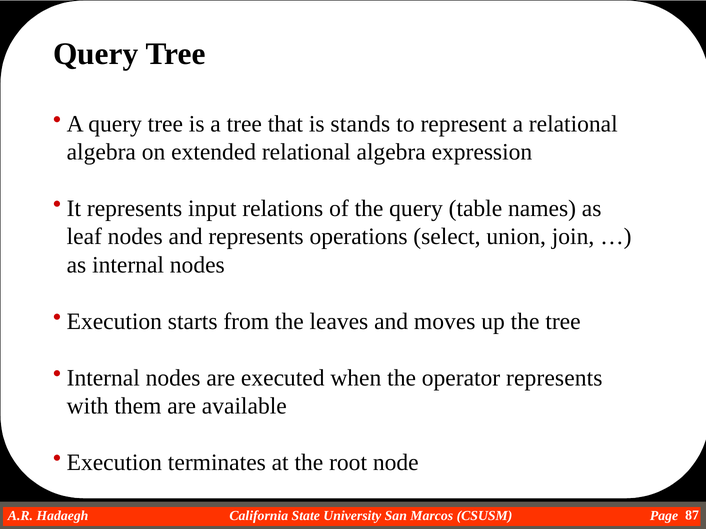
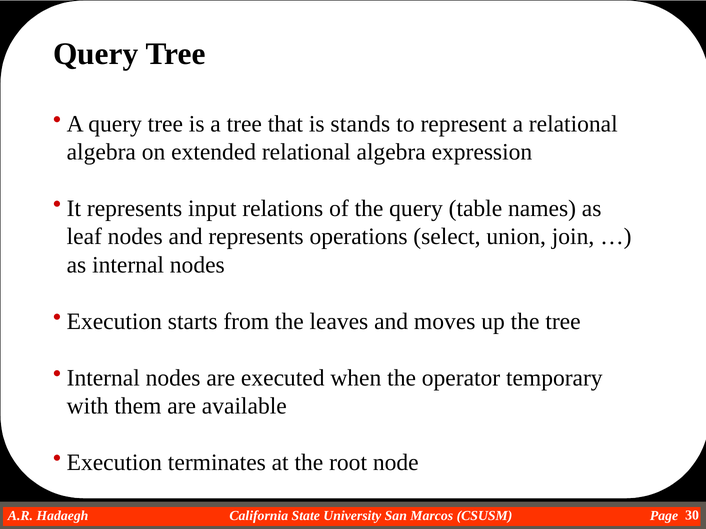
operator represents: represents -> temporary (554, 378)
87: 87 -> 30 (692, 516)
